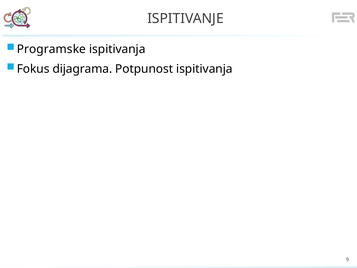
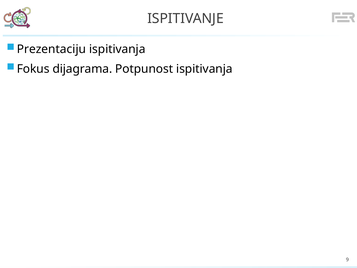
Programske: Programske -> Prezentaciju (51, 49)
